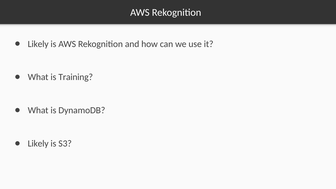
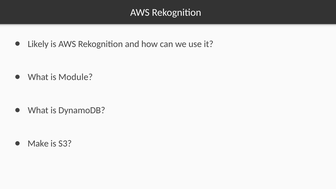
Training: Training -> Module (76, 77)
Likely: Likely -> Make (38, 144)
